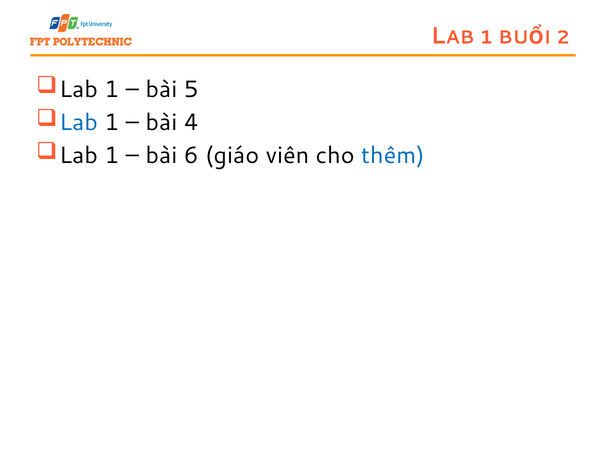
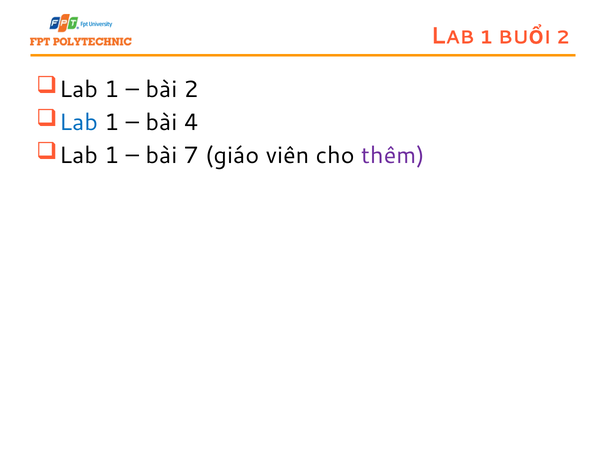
bài 5: 5 -> 2 (191, 90)
6: 6 -> 7 (191, 156)
thêm colour: blue -> purple (393, 156)
